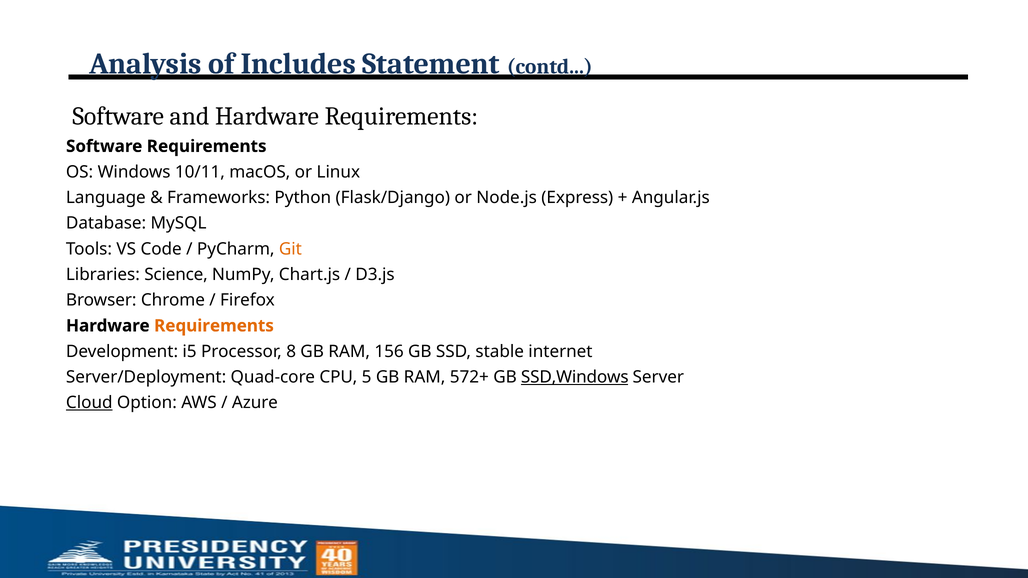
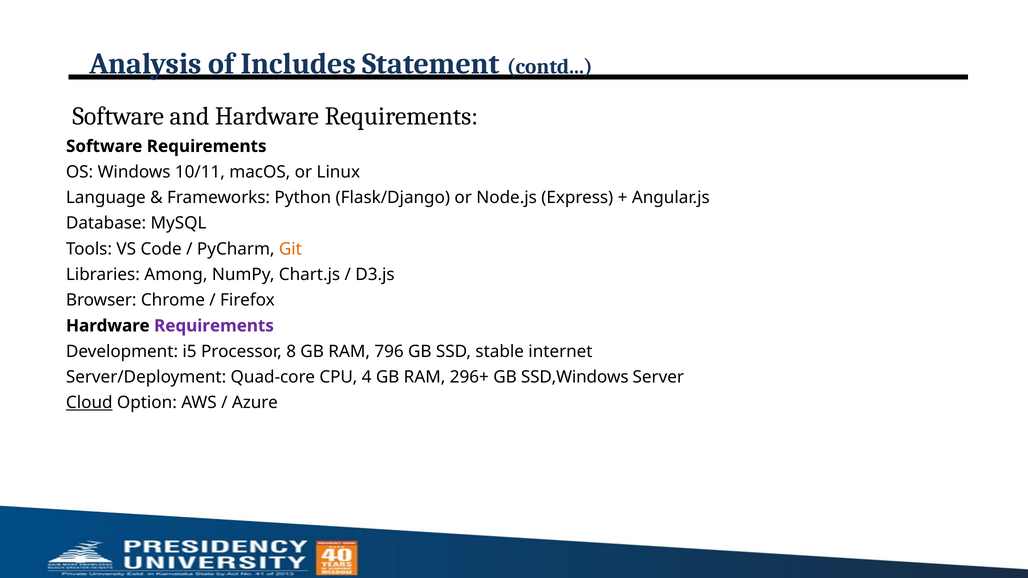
Science: Science -> Among (176, 275)
Requirements colour: orange -> purple (214, 326)
156: 156 -> 796 (389, 352)
5: 5 -> 4 (367, 377)
572+: 572+ -> 296+ (469, 377)
SSD,Windows underline: present -> none (575, 377)
